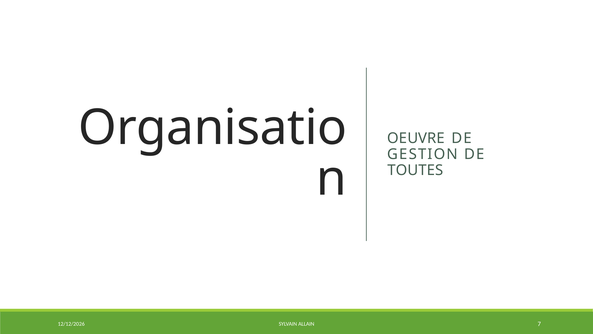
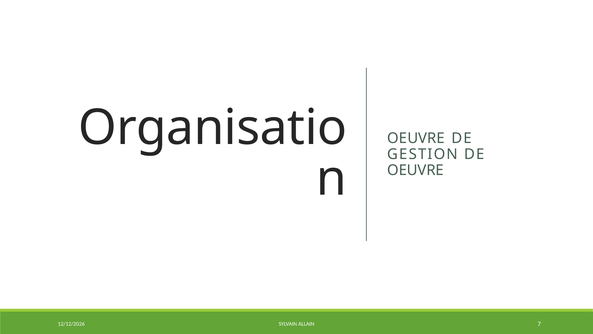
TOUTES: TOUTES -> OEUVRE (416, 170)
